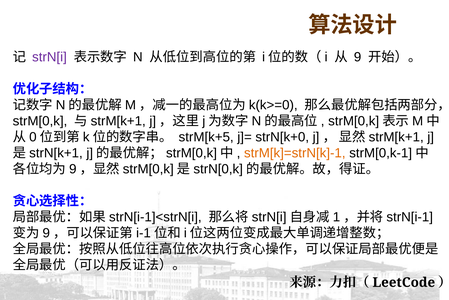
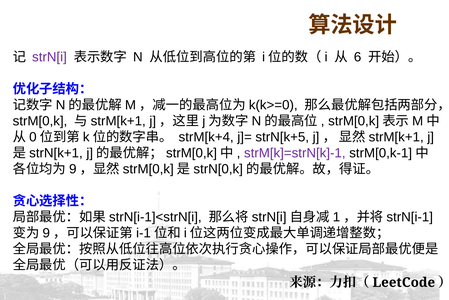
9: 9 -> 6 (358, 57)
strM[k+5: strM[k+5 -> strM[k+4 (206, 137)
strN[k+0: strN[k+0 -> strN[k+5 (282, 137)
strM[k]=strN[k]-1 colour: orange -> purple (295, 153)
